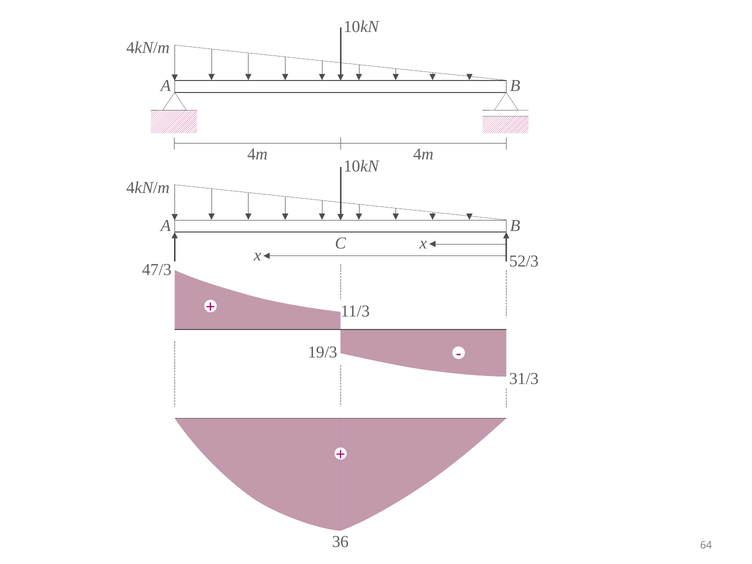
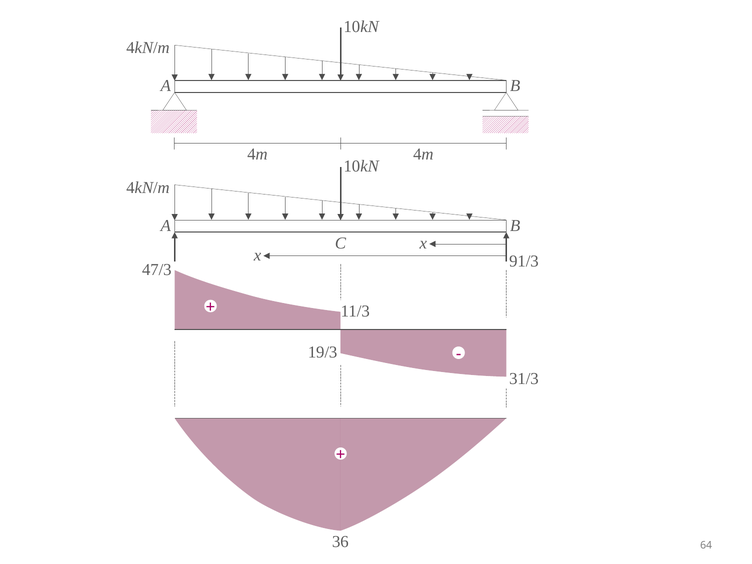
52/3: 52/3 -> 91/3 (524, 261)
